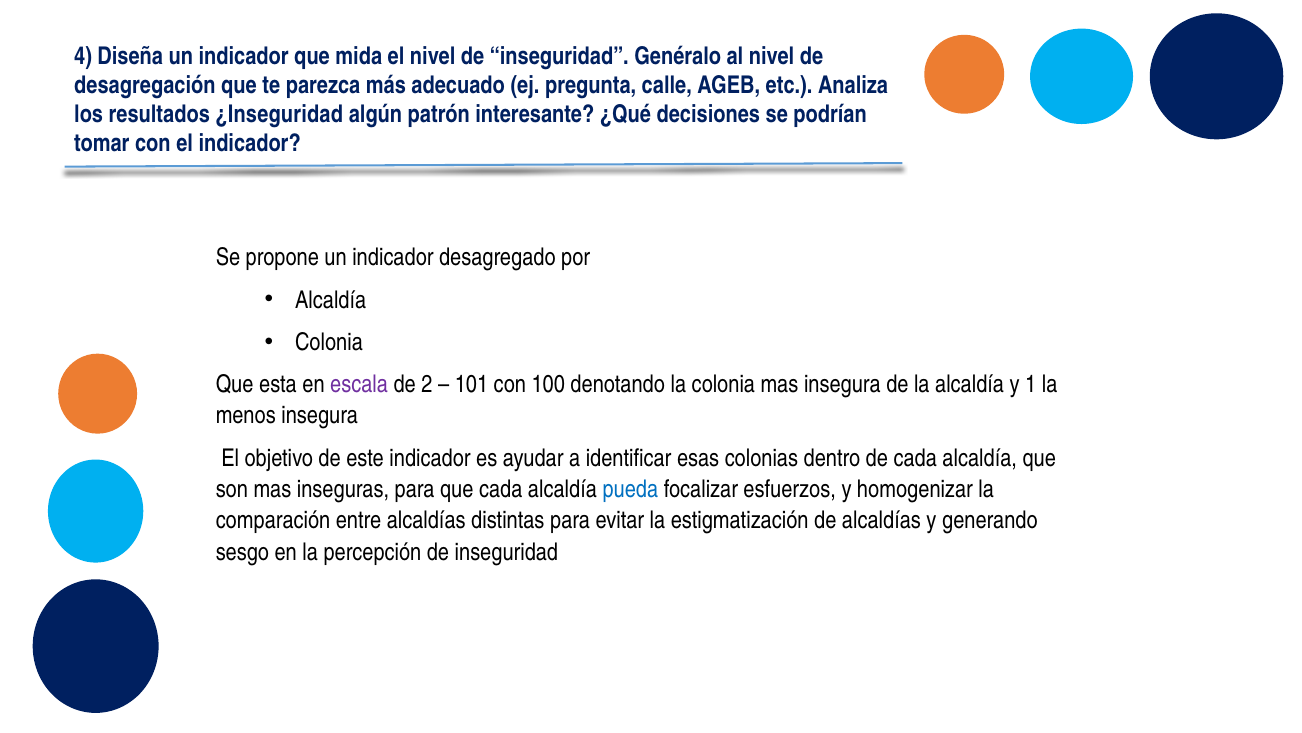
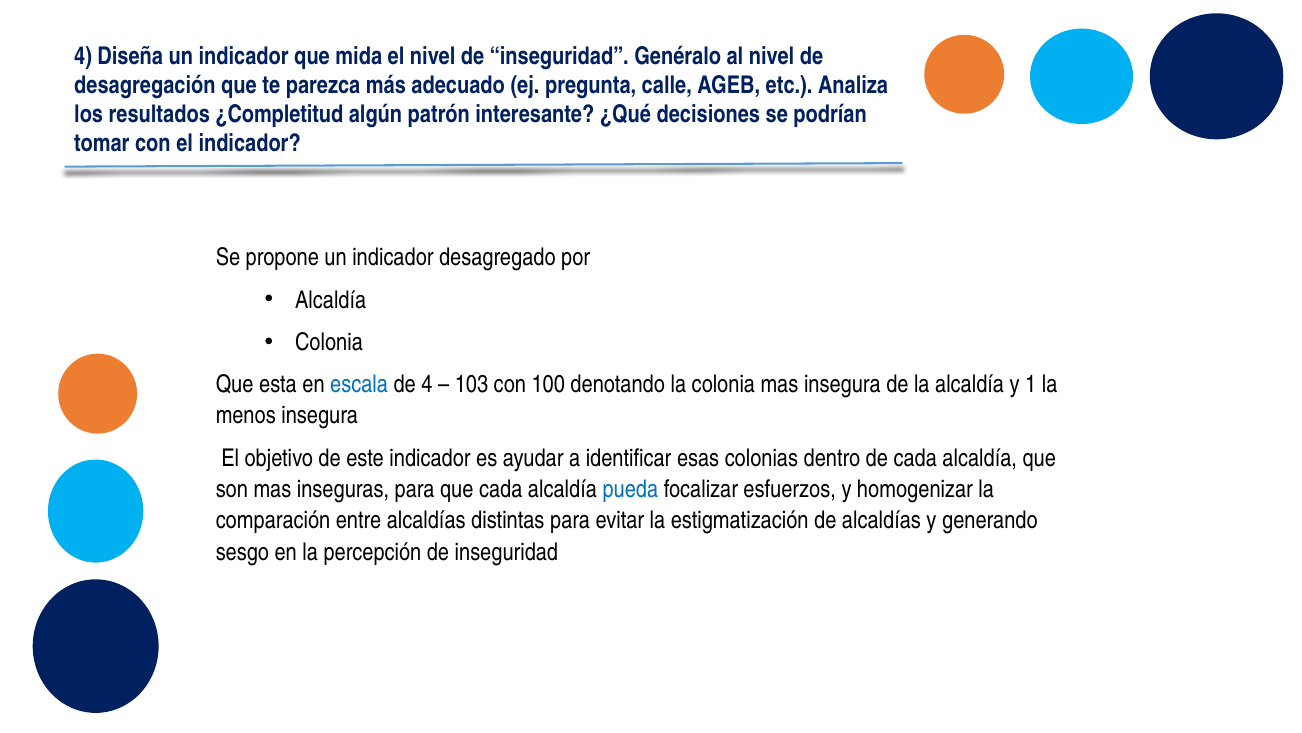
¿Inseguridad: ¿Inseguridad -> ¿Completitud (279, 115)
escala colour: purple -> blue (359, 384)
de 2: 2 -> 4 (427, 384)
101: 101 -> 103 (471, 384)
